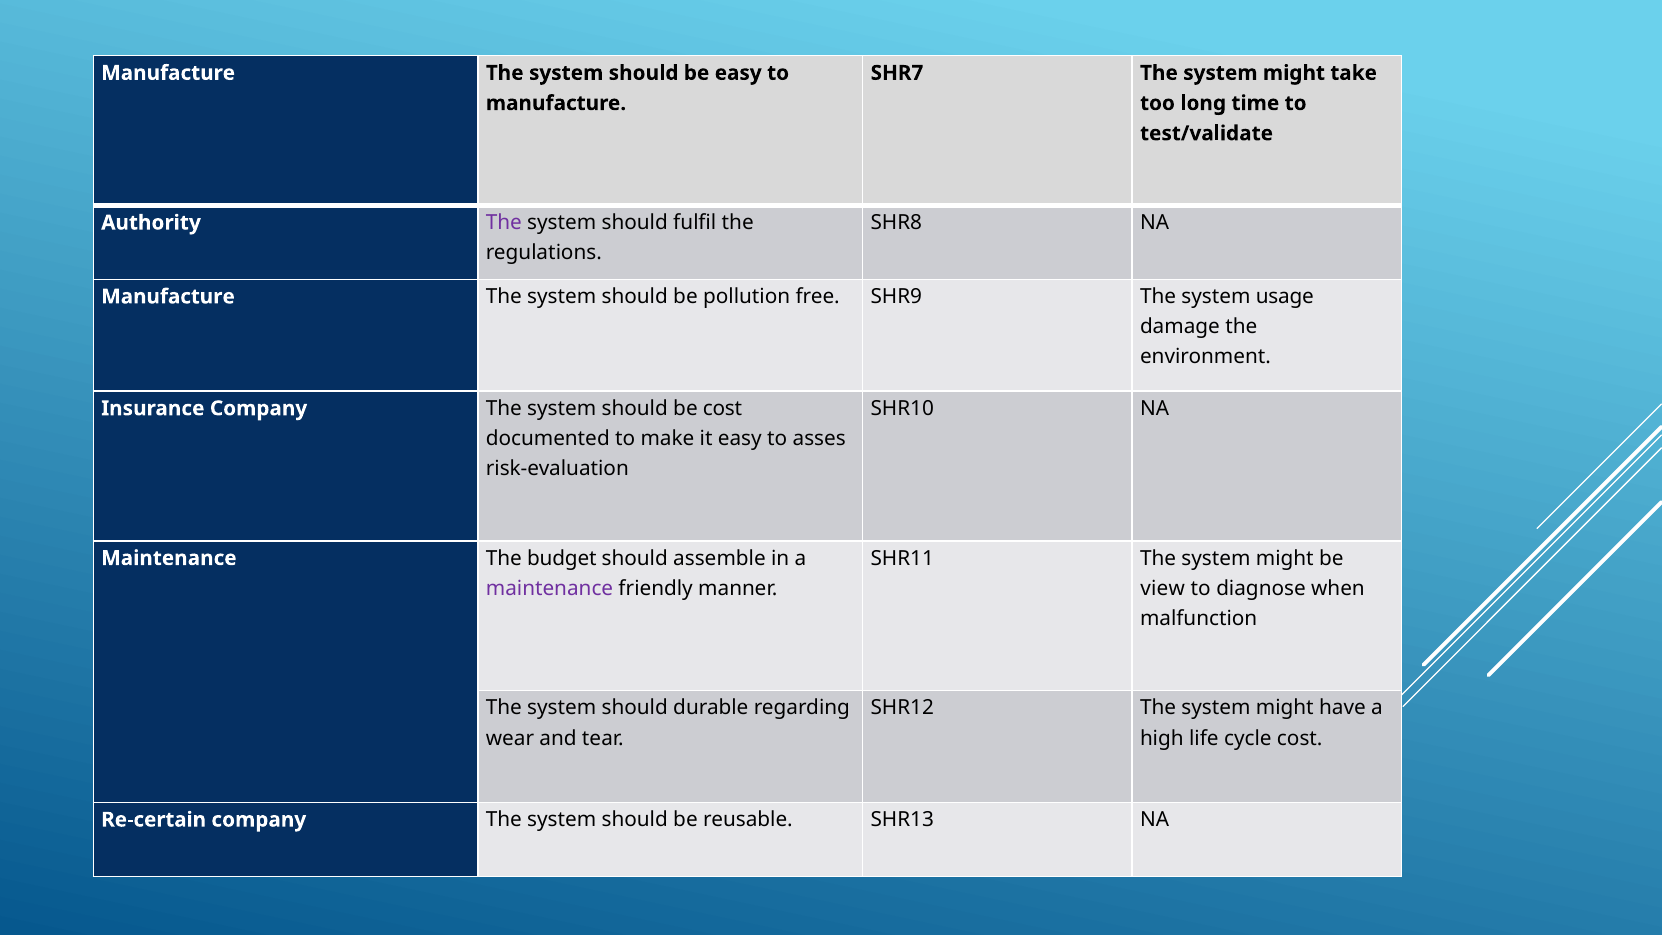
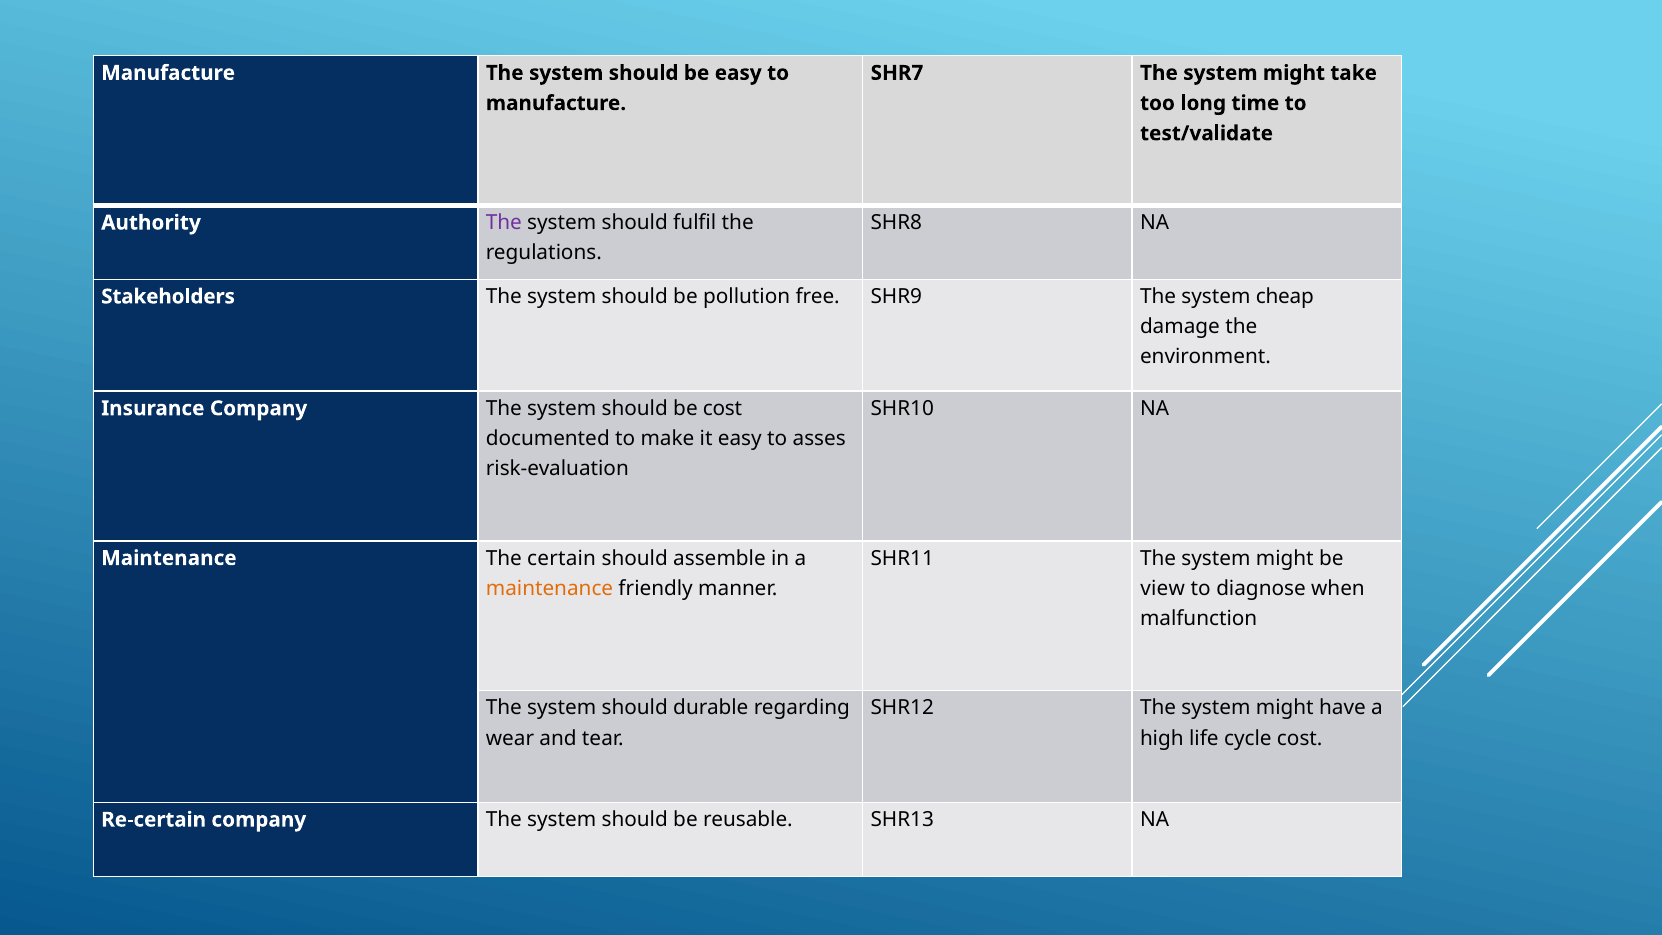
Manufacture: Manufacture -> Stakeholders (168, 297)
usage: usage -> cheap (1285, 297)
budget: budget -> certain (562, 558)
maintenance colour: purple -> orange (550, 588)
